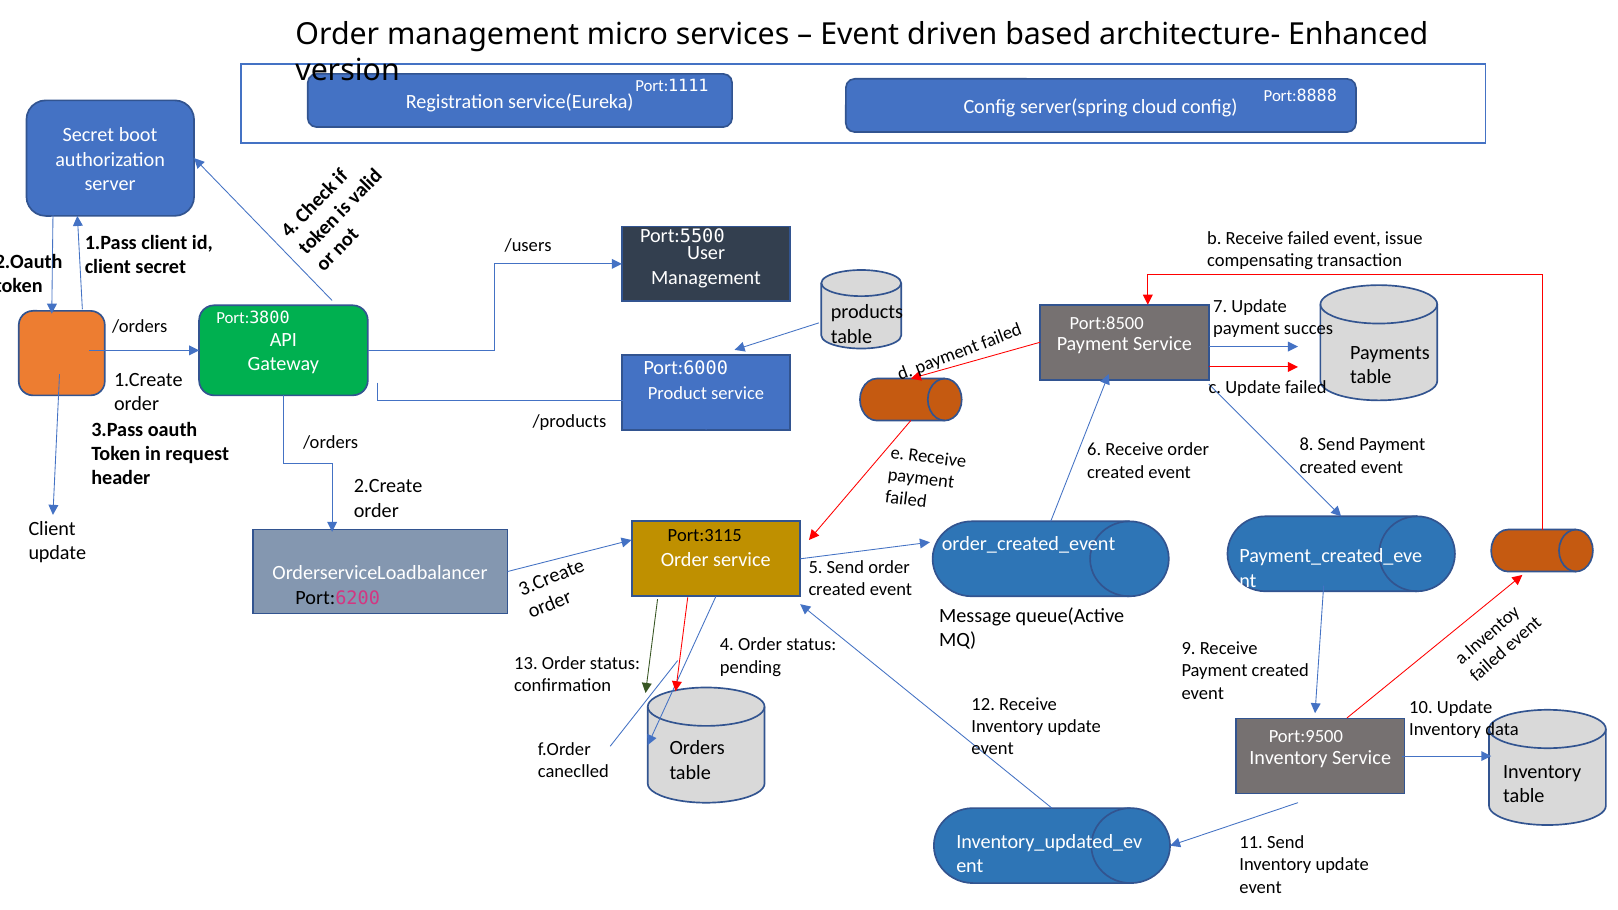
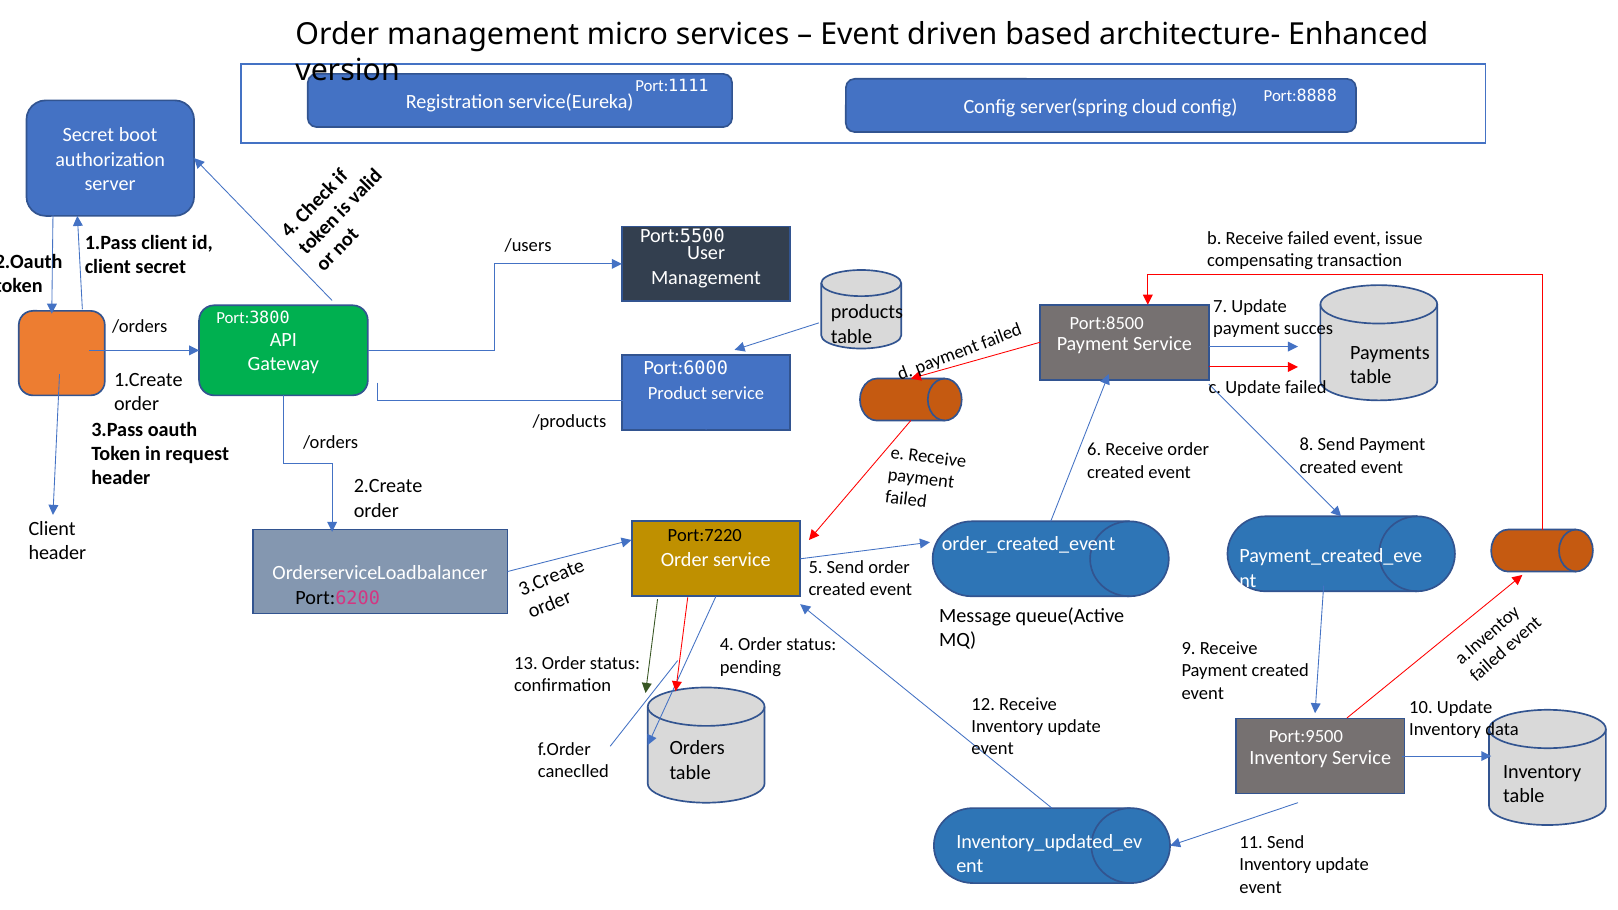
Port:3115: Port:3115 -> Port:7220 (705, 536)
update: update -> header (57, 553)
